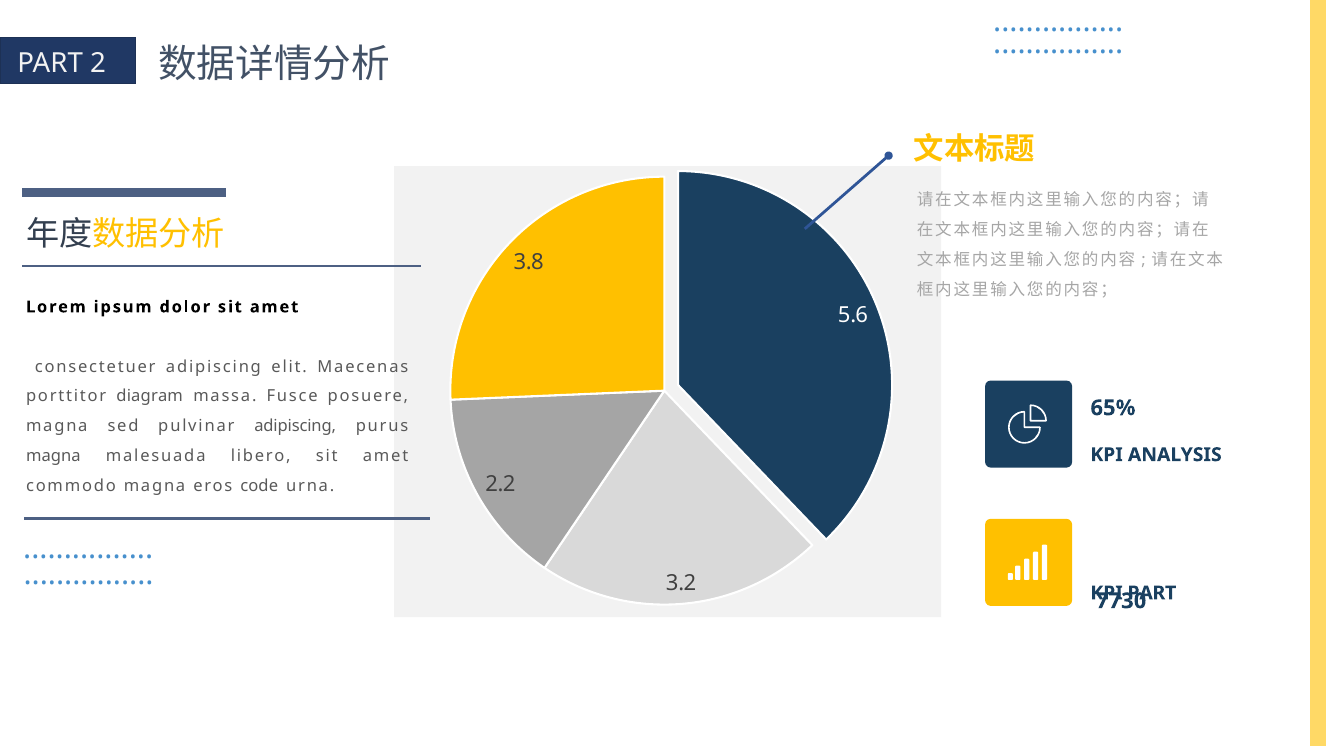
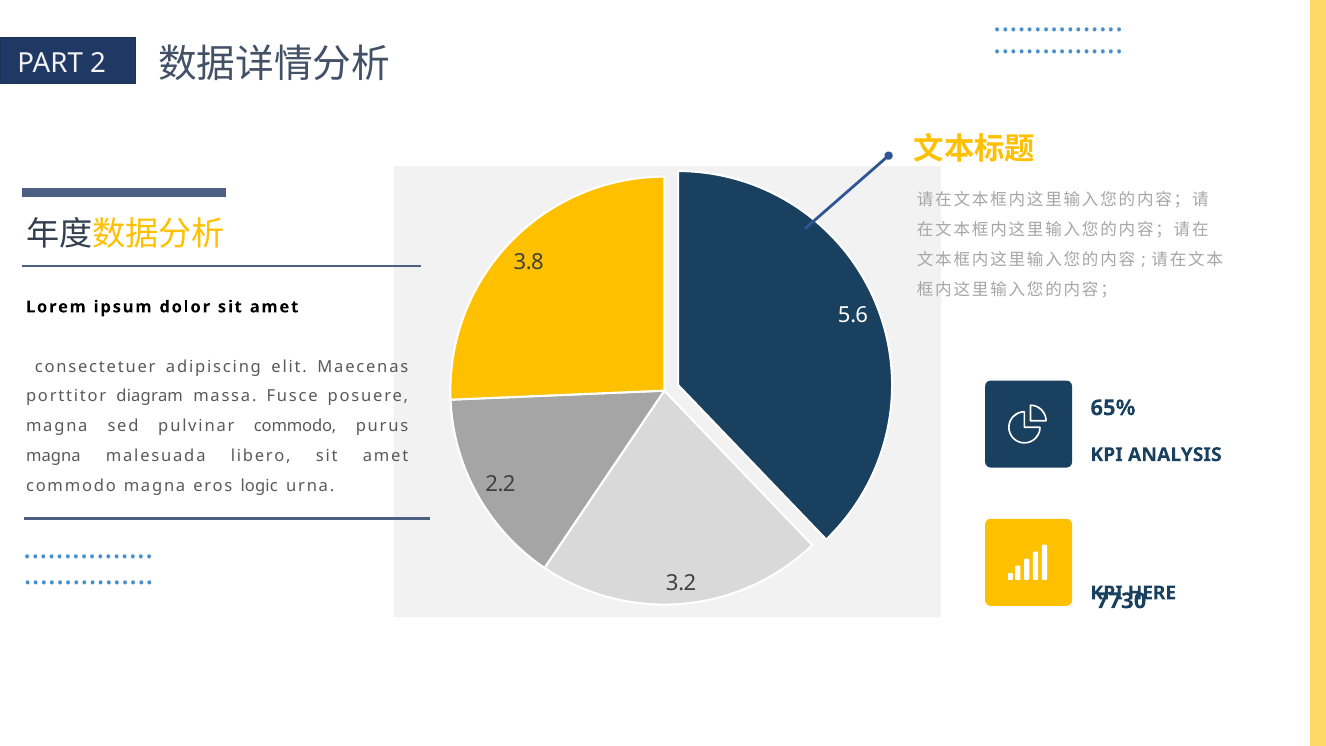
pulvinar adipiscing: adipiscing -> commodo (295, 426)
code: code -> logic (259, 486)
PART: PART -> HERE (1152, 593)
